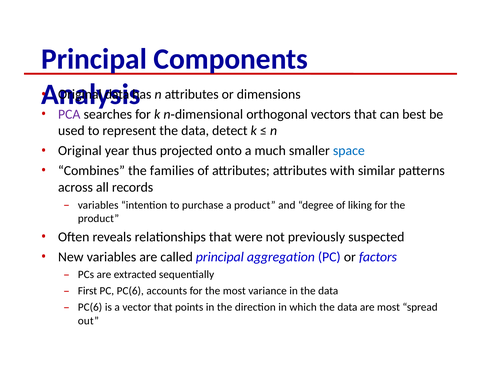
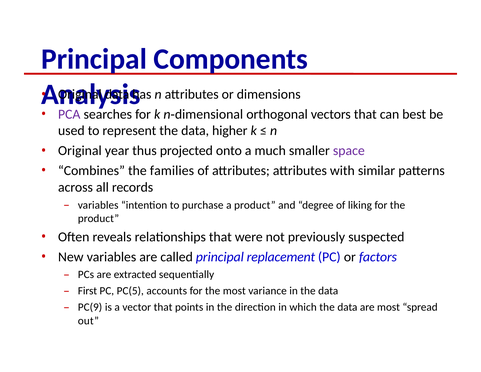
detect: detect -> higher (230, 131)
space colour: blue -> purple (349, 151)
aggregation: aggregation -> replacement (281, 257)
PC PC(6: PC(6 -> PC(5 (130, 291)
PC(6: PC(6 -> PC(9 (90, 307)
